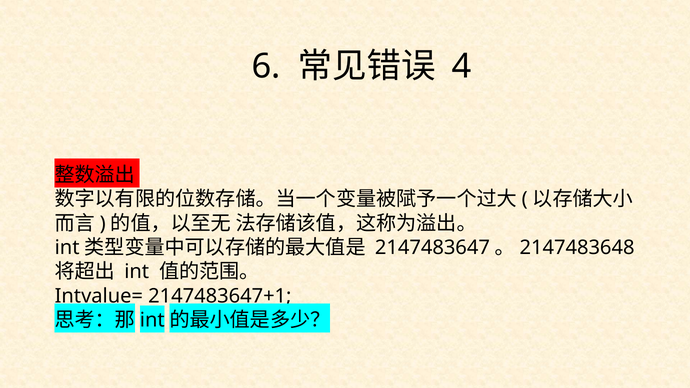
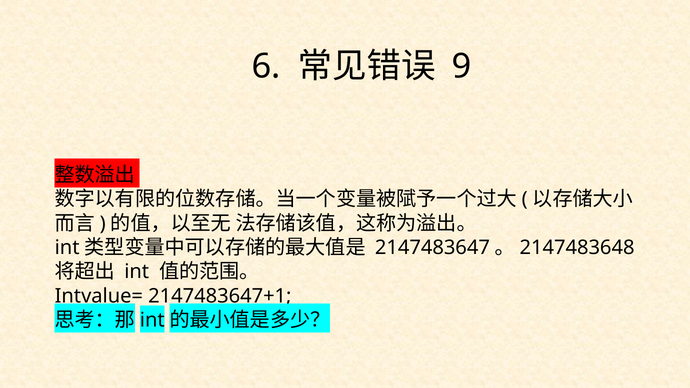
4: 4 -> 9 (462, 66)
